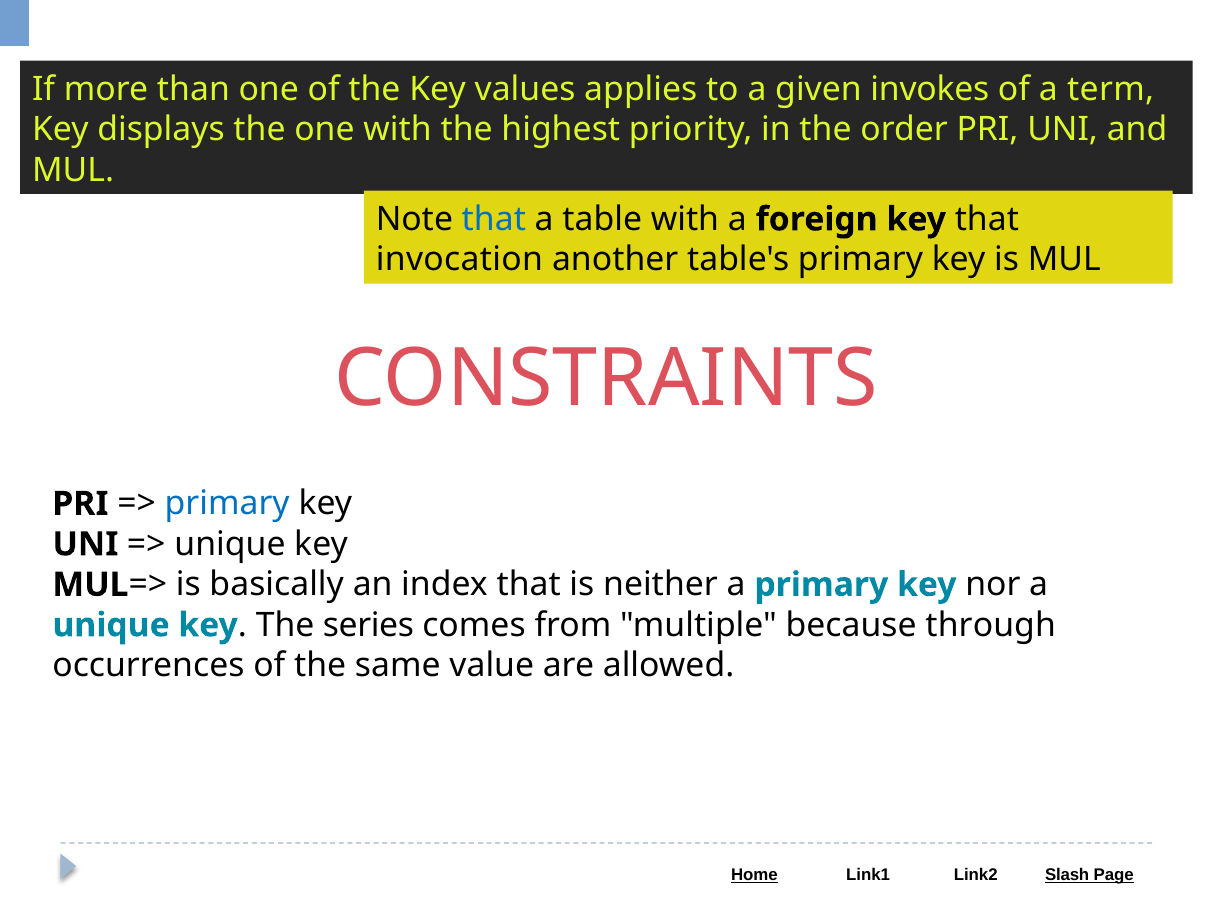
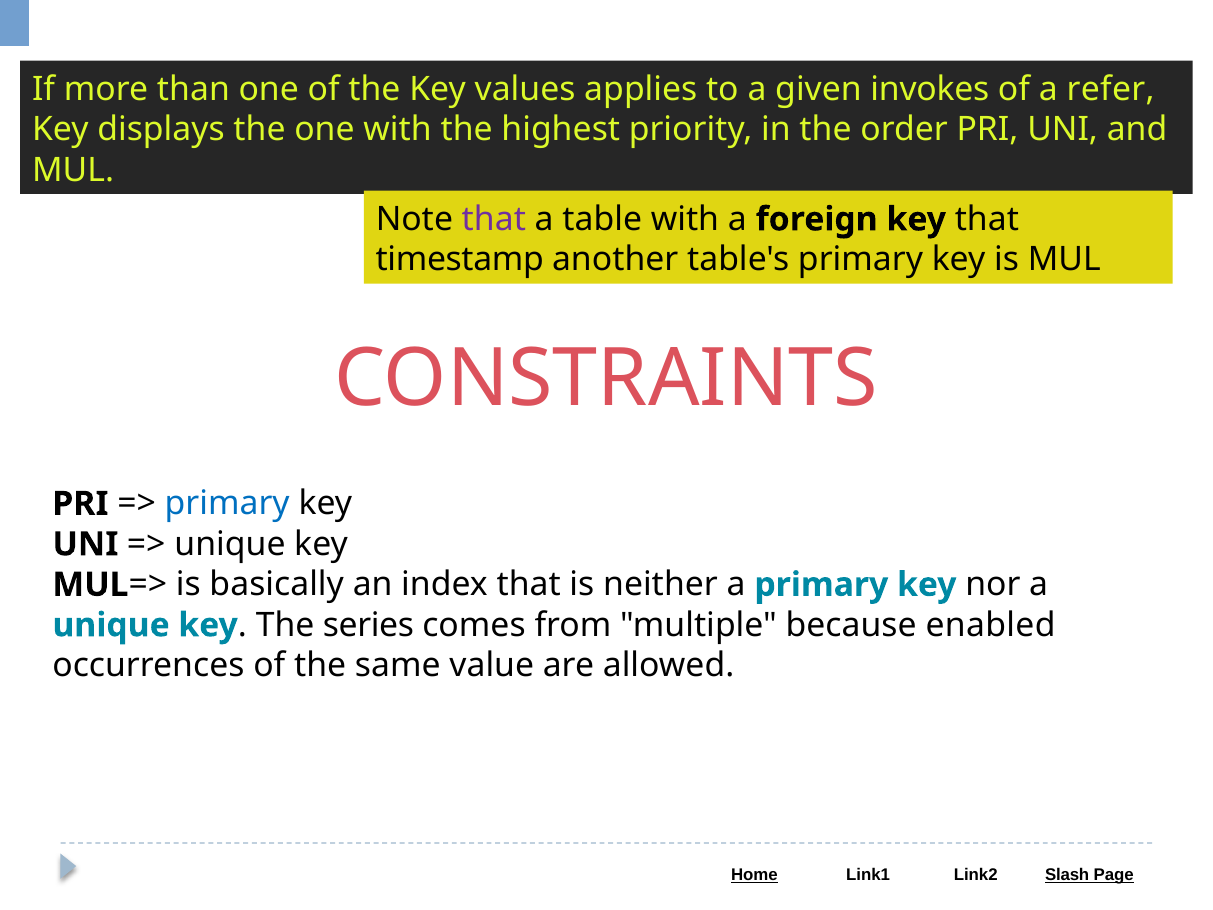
term: term -> refer (1111, 89)
that colour: blue -> purple (494, 219)
invocation: invocation -> timestamp (460, 260)
through: through -> enabled (991, 625)
